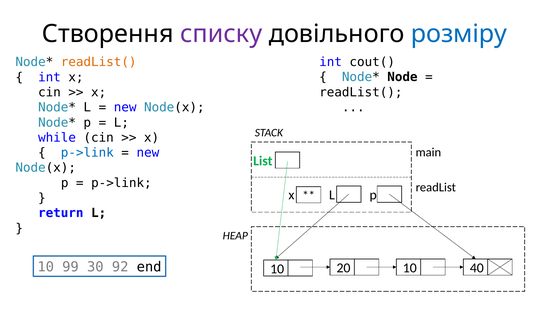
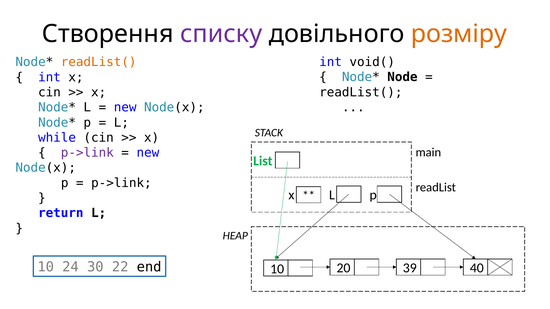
розміру colour: blue -> orange (459, 34)
cout(: cout( -> void( (372, 62)
p->link colour: blue -> purple (87, 153)
99: 99 -> 24 (71, 267)
92: 92 -> 22 (120, 267)
20 10: 10 -> 39 (410, 268)
